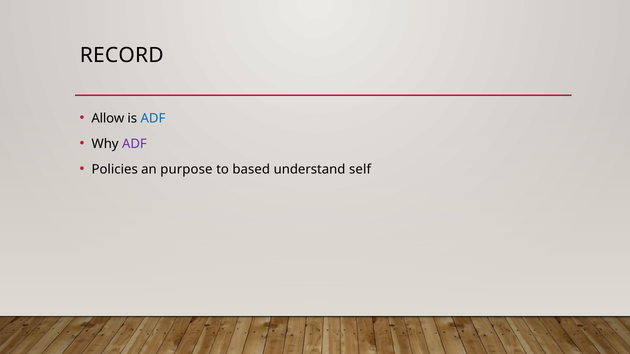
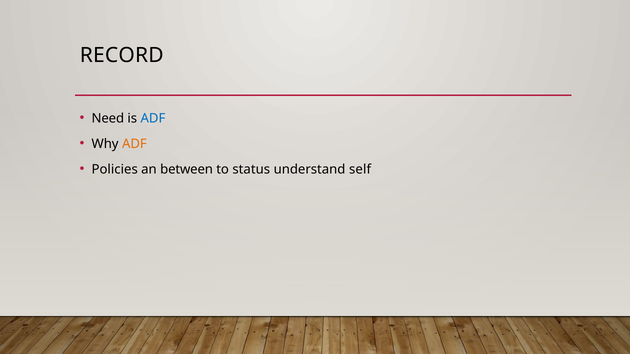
Allow: Allow -> Need (108, 118)
ADF colour: purple -> orange (134, 144)
purpose: purpose -> between (187, 169)
based: based -> status (251, 169)
